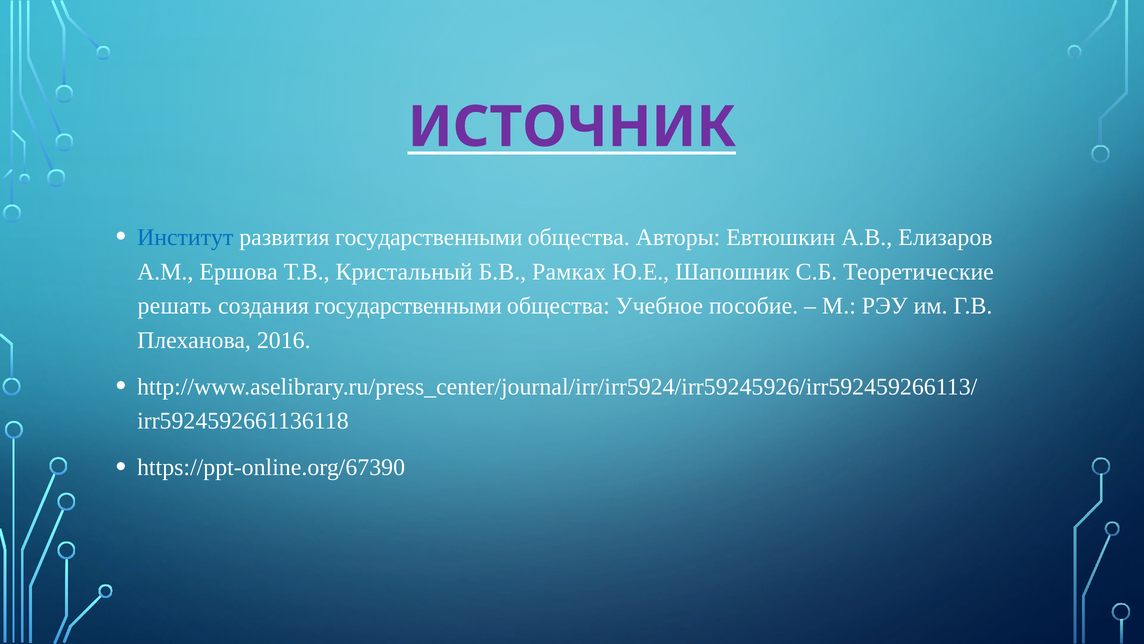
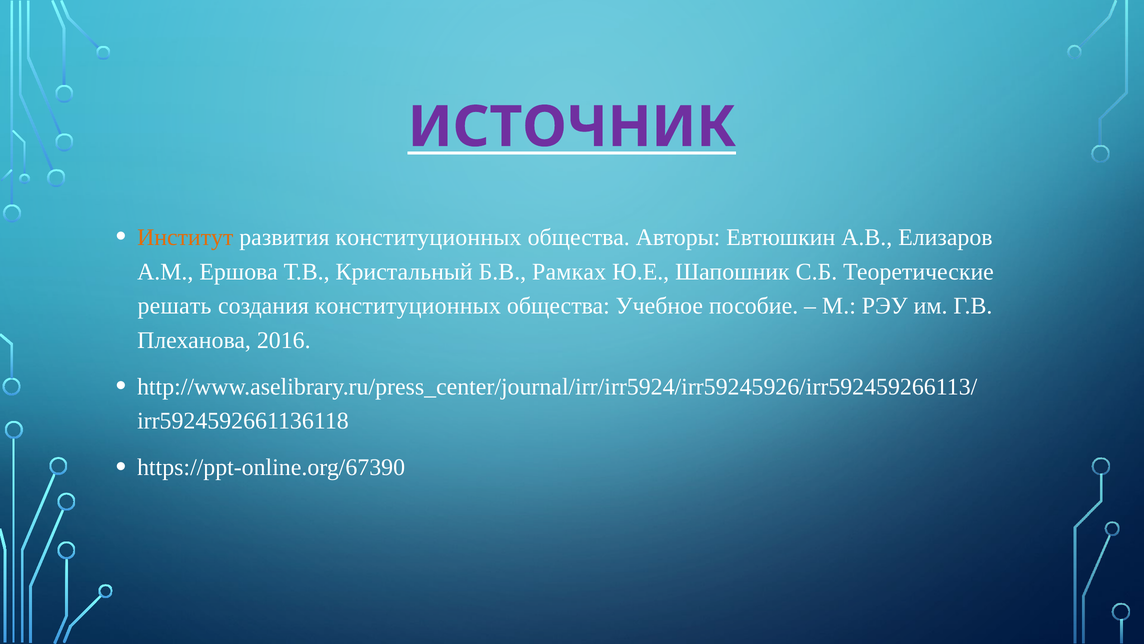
Институт colour: blue -> orange (185, 237)
развития государственными: государственными -> конституционных (428, 237)
создания государственными: государственными -> конституционных (408, 306)
